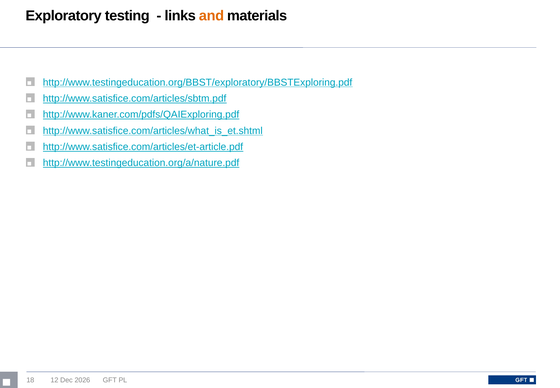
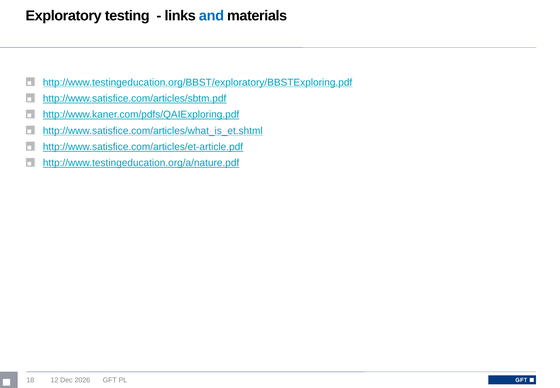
and colour: orange -> blue (211, 16)
